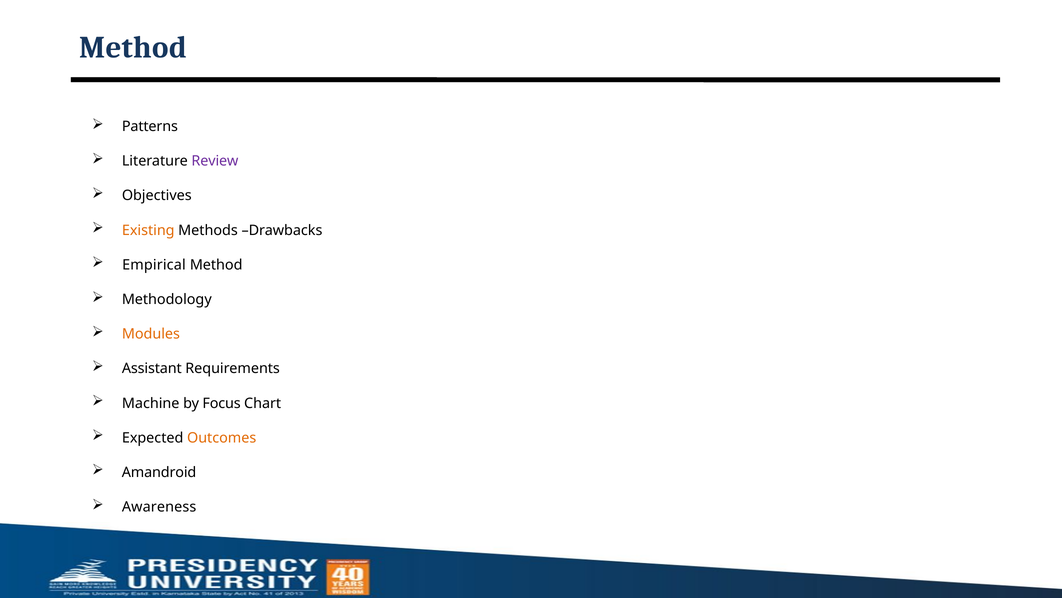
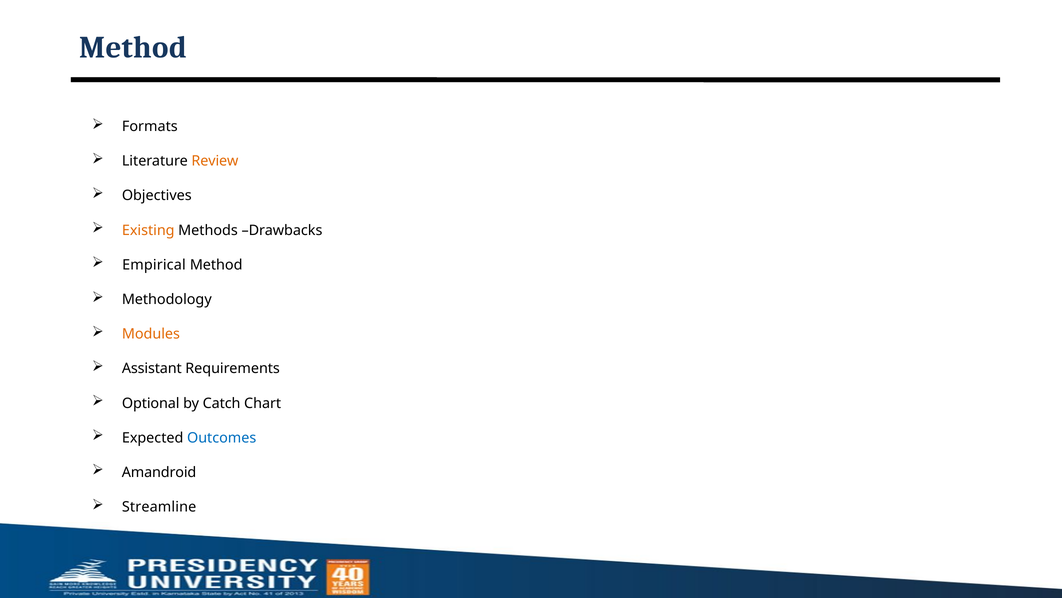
Patterns: Patterns -> Formats (150, 126)
Review colour: purple -> orange (215, 161)
Machine: Machine -> Optional (151, 403)
Focus: Focus -> Catch (222, 403)
Outcomes colour: orange -> blue (222, 437)
Awareness: Awareness -> Streamline (159, 507)
